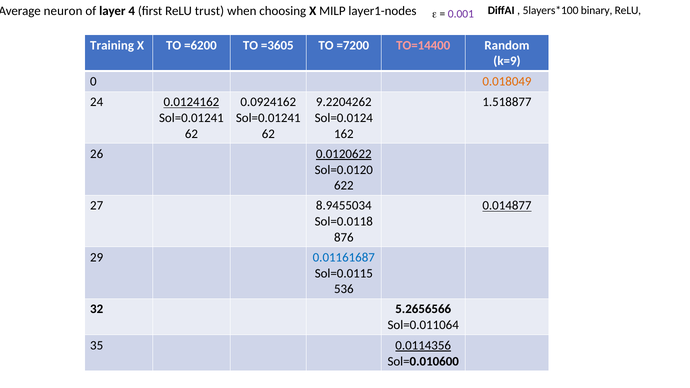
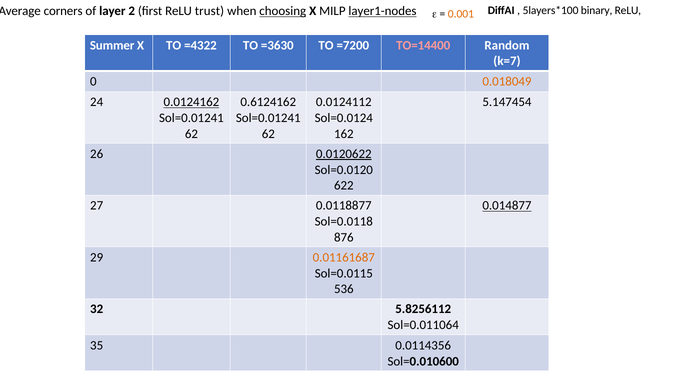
neuron: neuron -> corners (63, 11)
4: 4 -> 2 (132, 11)
choosing underline: none -> present (283, 11)
layer1-nodes underline: none -> present (382, 11)
0.001 colour: purple -> orange (461, 14)
Training: Training -> Summer (112, 45)
=6200: =6200 -> =4322 (200, 45)
=3605: =3605 -> =3630 (277, 45)
k=9: k=9 -> k=7 (507, 61)
0.0924162: 0.0924162 -> 0.6124162 (268, 102)
9.2204262: 9.2204262 -> 0.0124112 (344, 102)
1.518877: 1.518877 -> 5.147454 (507, 102)
8.9455034: 8.9455034 -> 0.0118877 (344, 206)
0.01161687 colour: blue -> orange (344, 258)
5.2656566: 5.2656566 -> 5.8256112 (423, 309)
0.0114356 underline: present -> none (423, 346)
